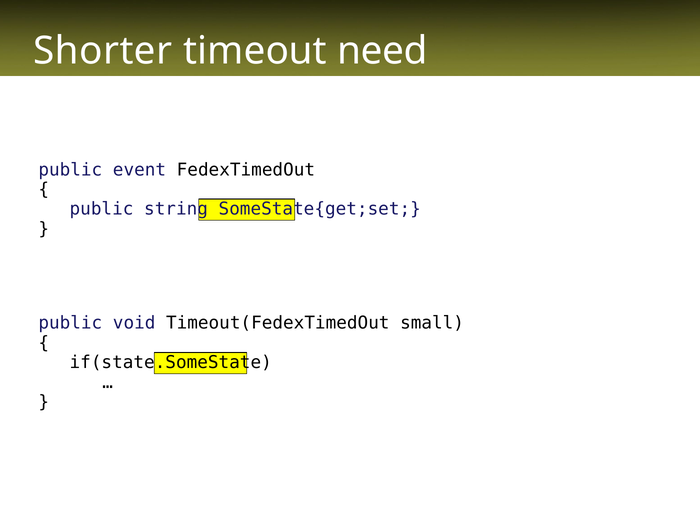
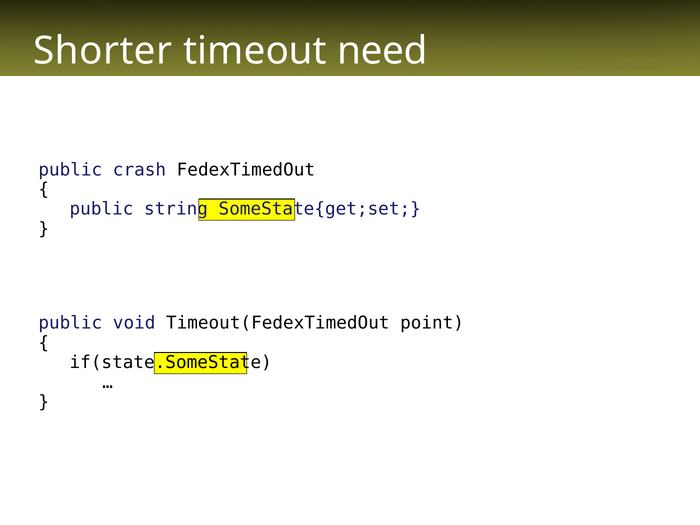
event: event -> crash (139, 170)
small: small -> point (432, 323)
